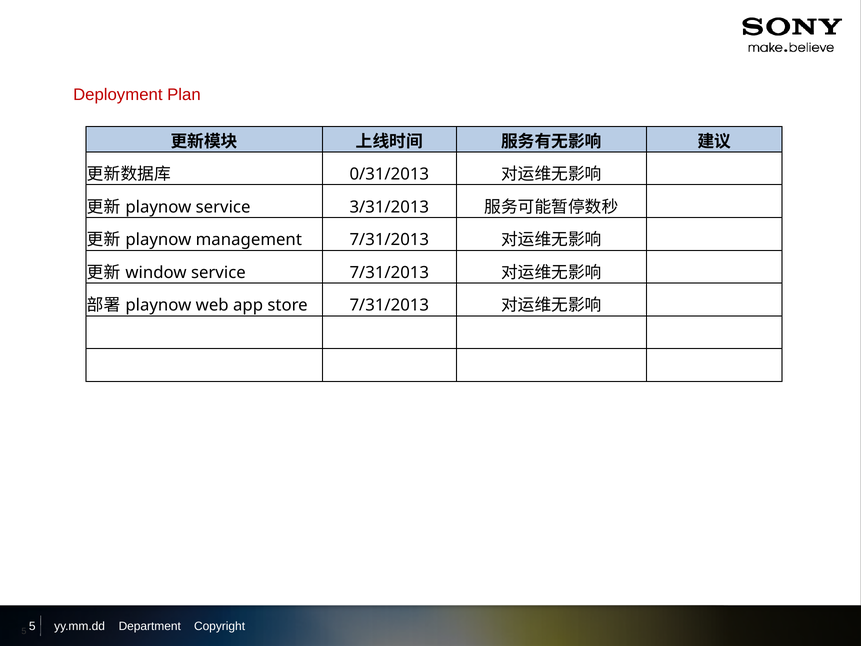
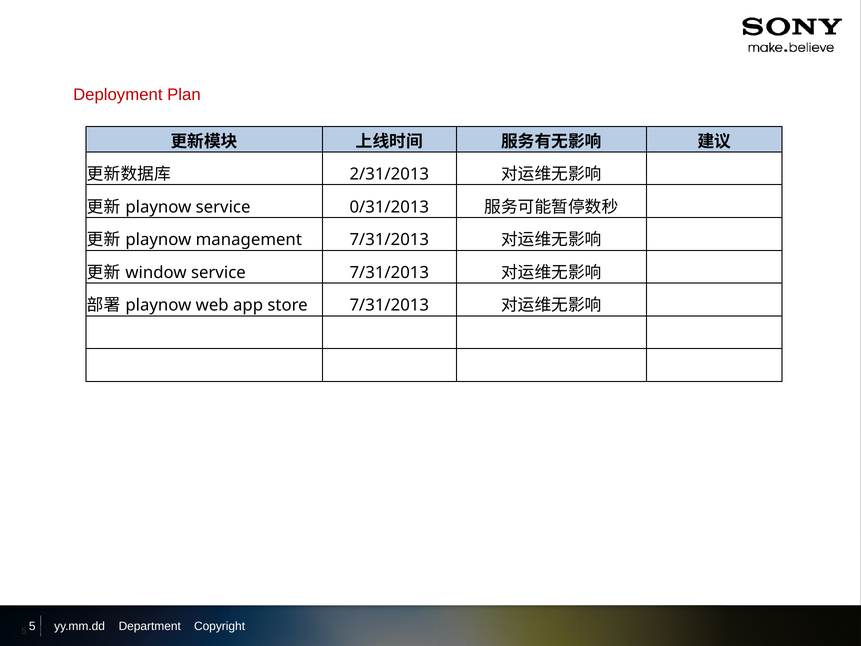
0/31/2013: 0/31/2013 -> 2/31/2013 (389, 174)
3/31/2013: 3/31/2013 -> 0/31/2013 (389, 207)
